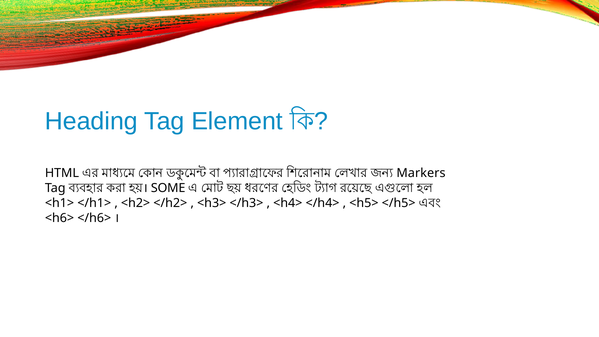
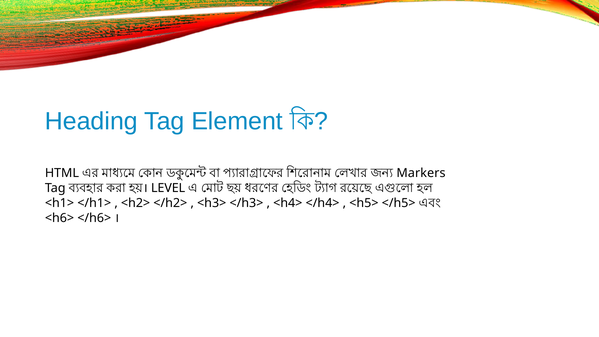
SOME: SOME -> LEVEL (168, 188)
